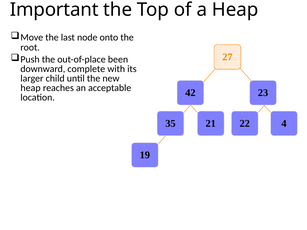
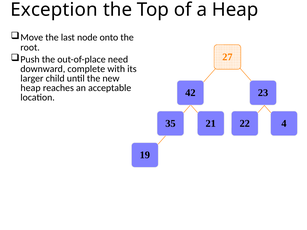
Important: Important -> Exception (54, 10)
been: been -> need (118, 59)
